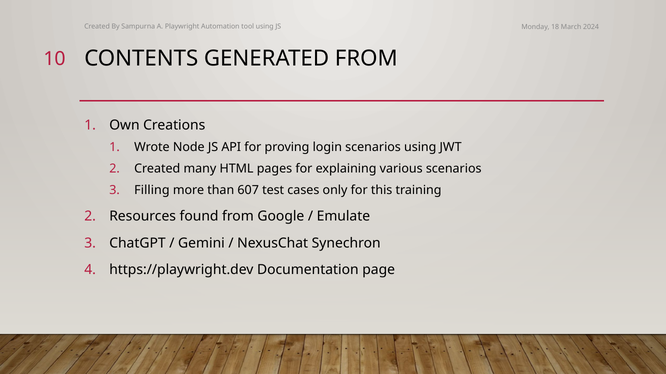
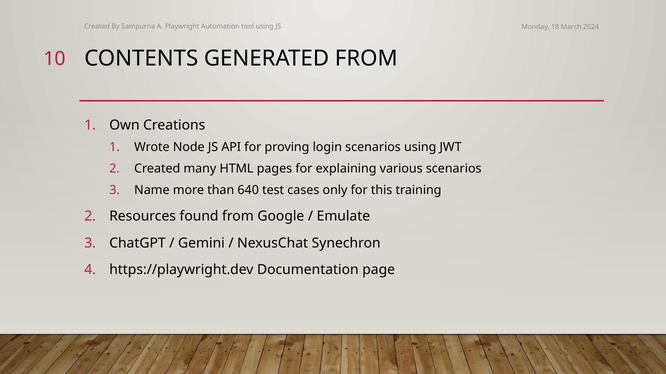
Filling: Filling -> Name (152, 190)
607: 607 -> 640 (248, 190)
